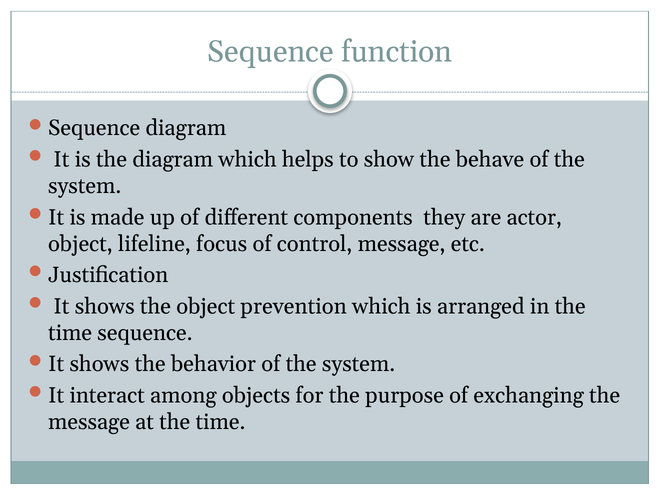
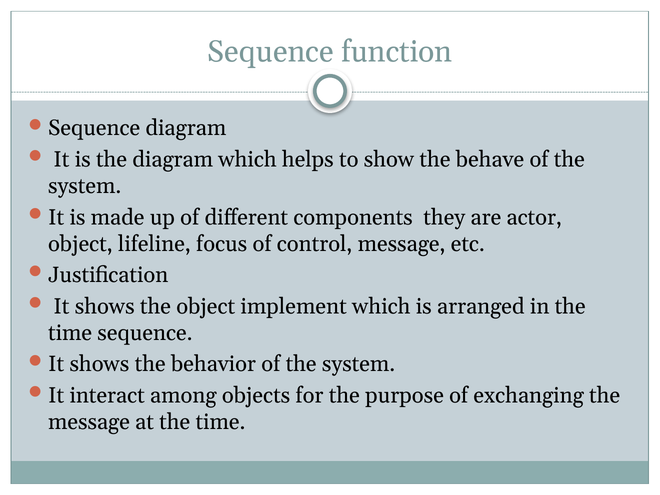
prevention: prevention -> implement (294, 306)
